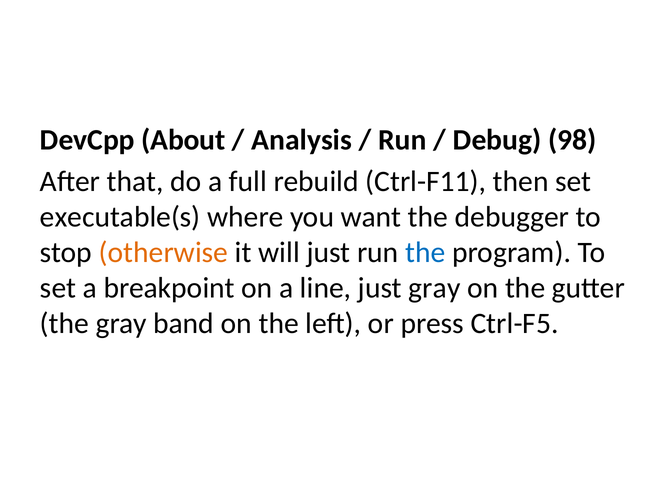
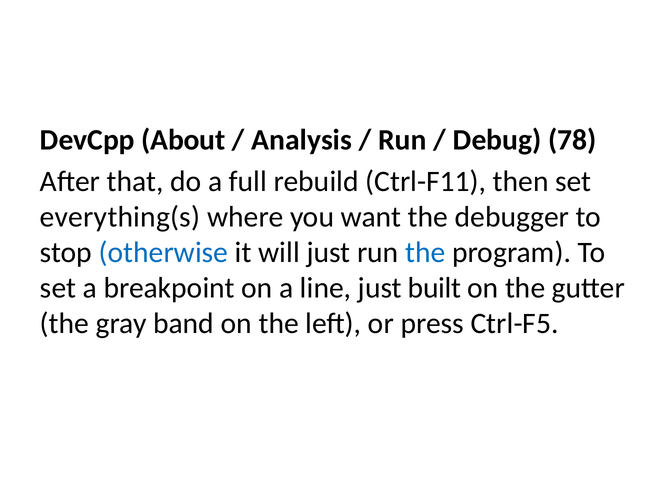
98: 98 -> 78 (572, 140)
executable(s: executable(s -> everything(s (120, 217)
otherwise colour: orange -> blue (163, 252)
just gray: gray -> built (435, 288)
